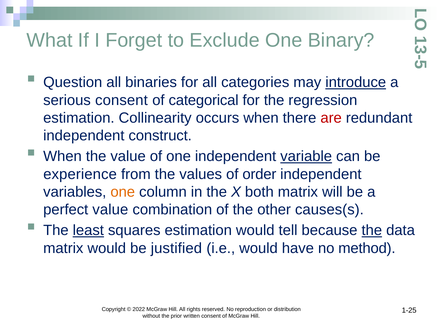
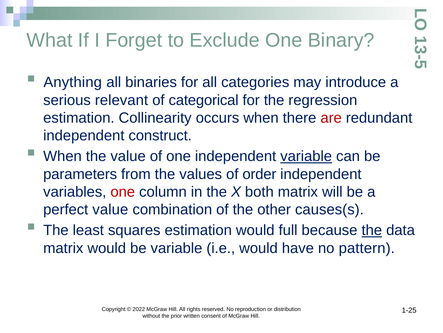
Question: Question -> Anything (73, 82)
introduce underline: present -> none (356, 82)
serious consent: consent -> relevant (121, 100)
experience: experience -> parameters (80, 174)
one colour: orange -> red (123, 192)
least underline: present -> none (88, 230)
tell: tell -> full (288, 230)
be justified: justified -> variable (176, 248)
method: method -> pattern (367, 248)
